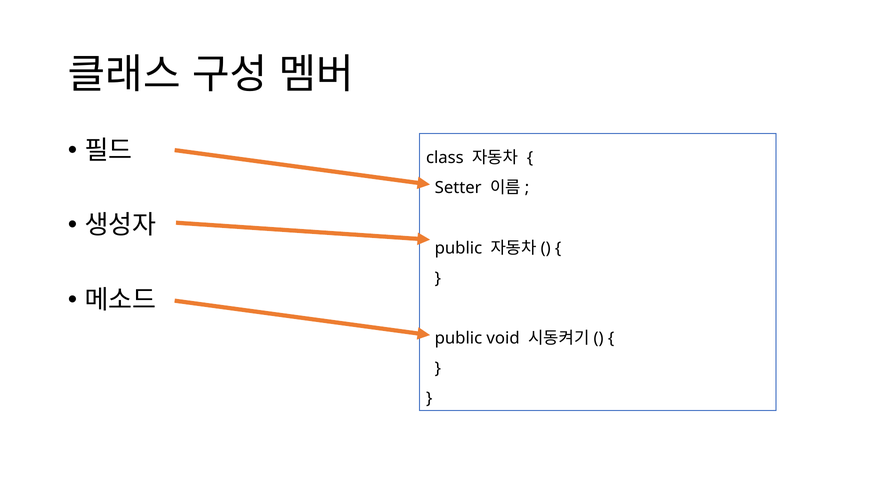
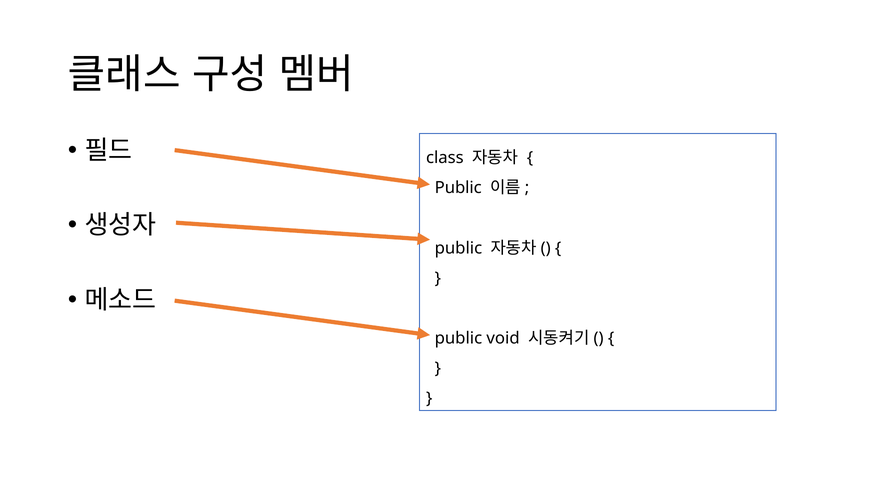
Setter: Setter -> Public (458, 188)
